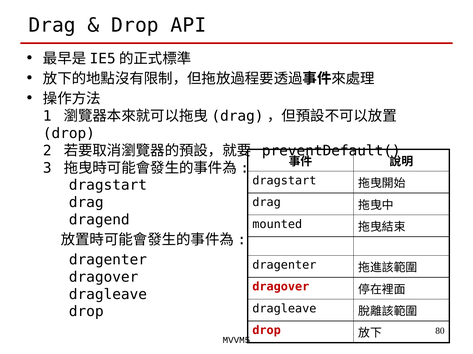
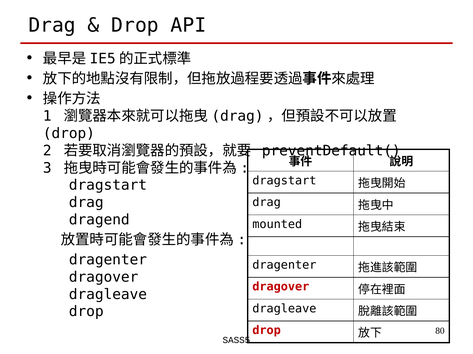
MVVM5: MVVM5 -> SASS5 (236, 341)
